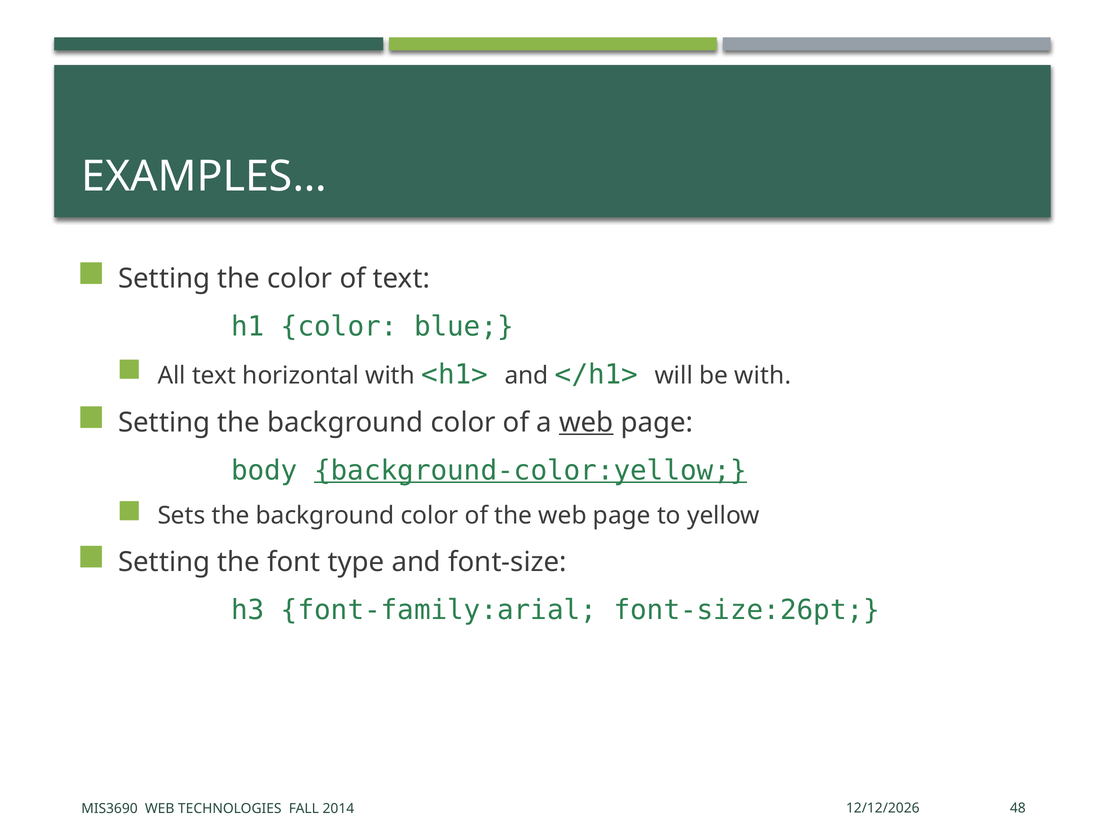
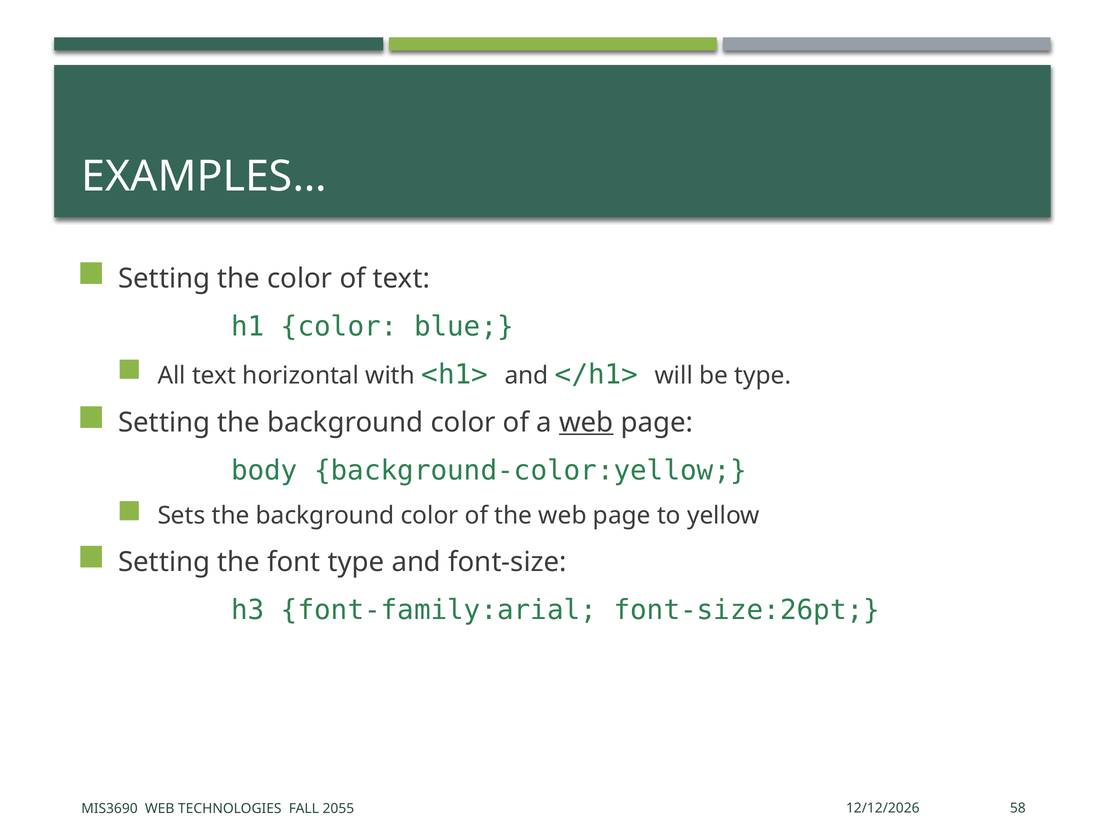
be with: with -> type (763, 375)
background-color:yellow underline: present -> none (531, 470)
48: 48 -> 58 (1018, 808)
2014: 2014 -> 2055 (338, 808)
